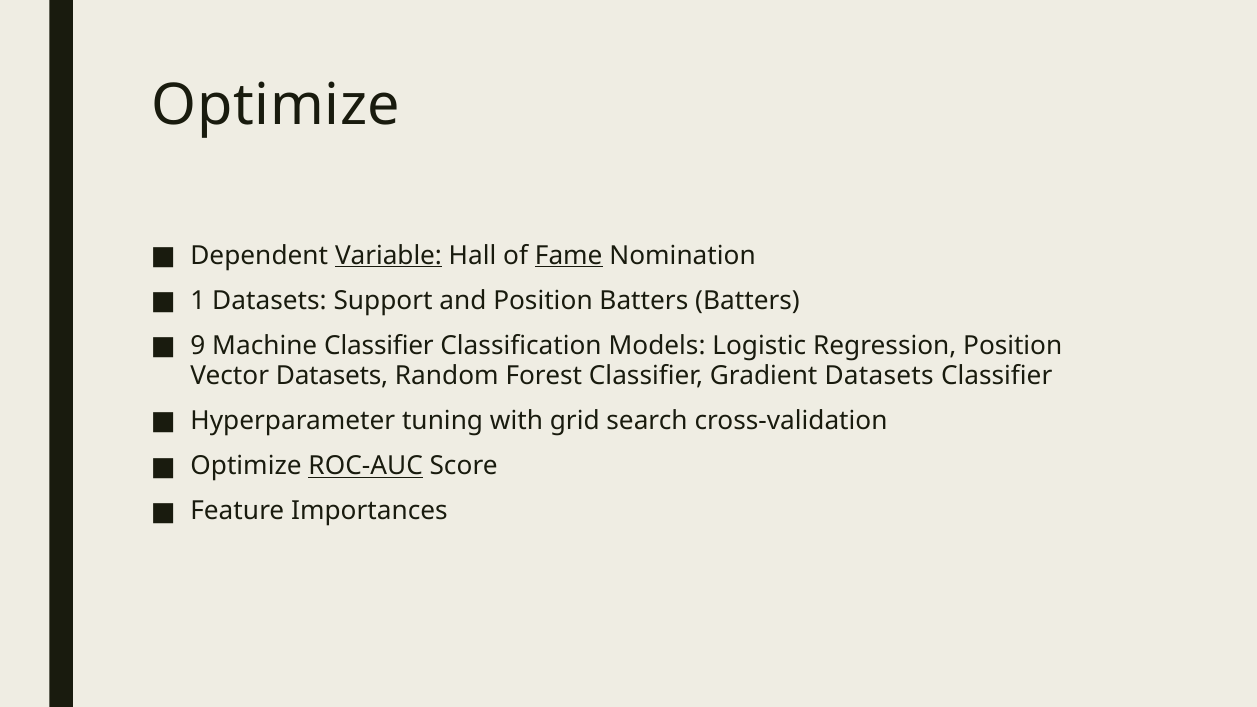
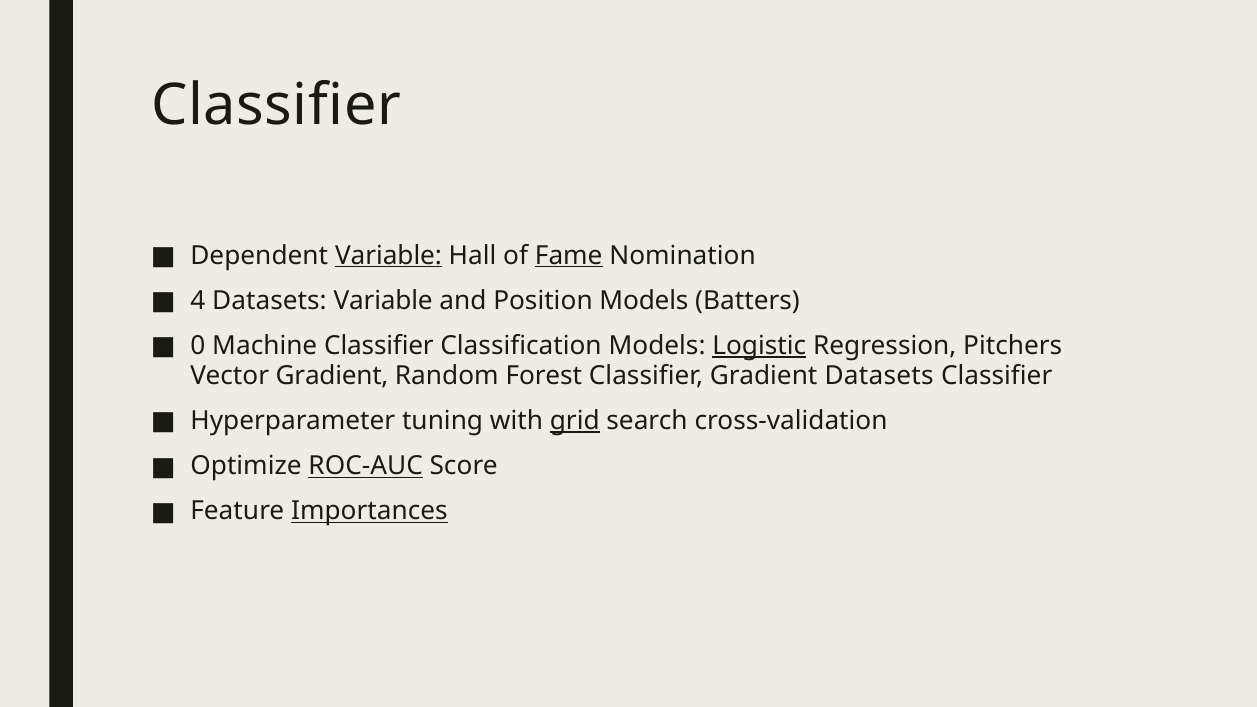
Optimize: Optimize -> Classifier (276, 106)
1: 1 -> 4 (198, 301)
Datasets Support: Support -> Variable (383, 301)
Position Batters: Batters -> Models (644, 301)
9: 9 -> 0 (198, 346)
Logistic underline: none -> present (759, 346)
Regression Position: Position -> Pitchers (1013, 346)
Vector Datasets: Datasets -> Gradient (332, 376)
grid underline: none -> present (575, 421)
Importances underline: none -> present (369, 511)
